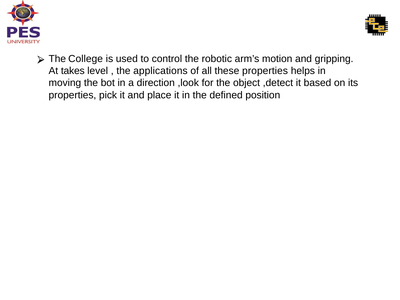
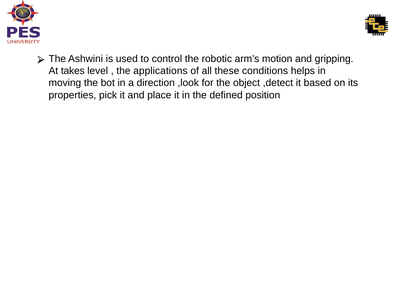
College: College -> Ashwini (86, 59)
these properties: properties -> conditions (265, 71)
